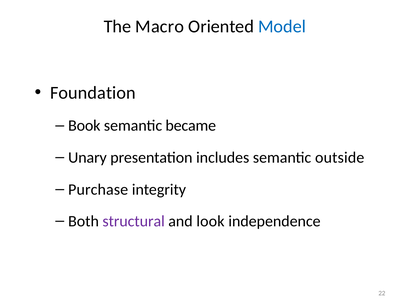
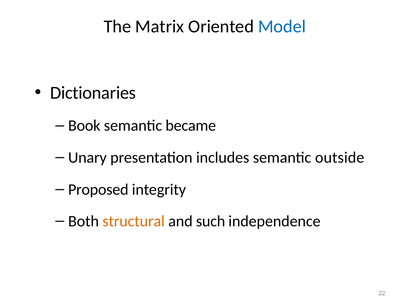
Macro: Macro -> Matrix (160, 27)
Foundation: Foundation -> Dictionaries (93, 93)
Purchase: Purchase -> Proposed (98, 190)
structural colour: purple -> orange (134, 222)
look: look -> such (211, 222)
